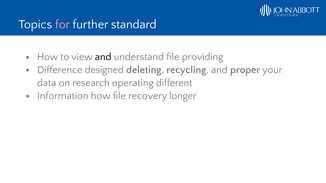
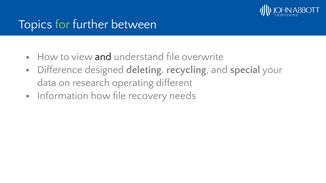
for colour: pink -> light green (63, 24)
standard: standard -> between (134, 24)
providing: providing -> overwrite (203, 57)
proper: proper -> special (245, 70)
longer: longer -> needs (183, 96)
